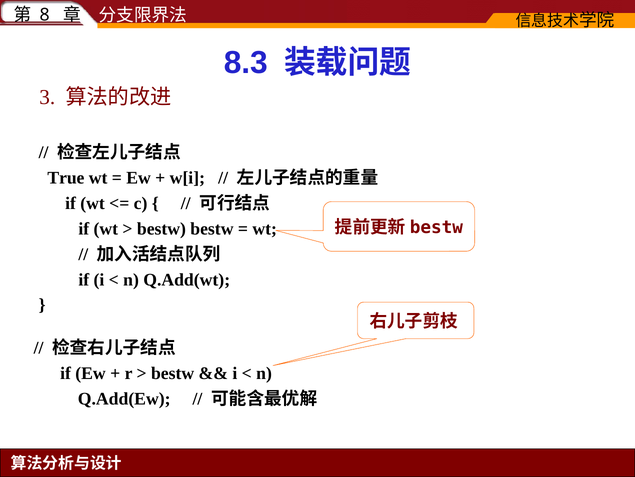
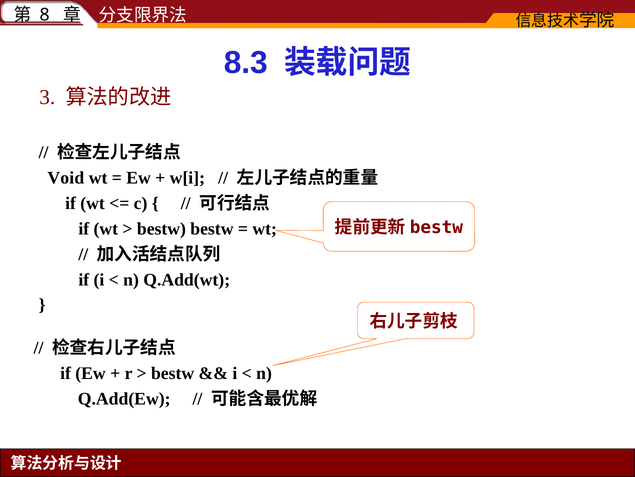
True: True -> Void (66, 178)
